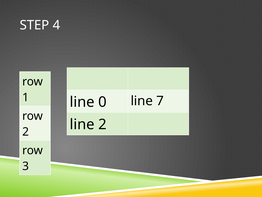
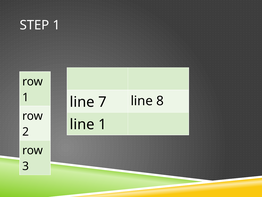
STEP 4: 4 -> 1 (56, 25)
0: 0 -> 7 (102, 102)
7: 7 -> 8 (160, 101)
line 2: 2 -> 1 (102, 124)
